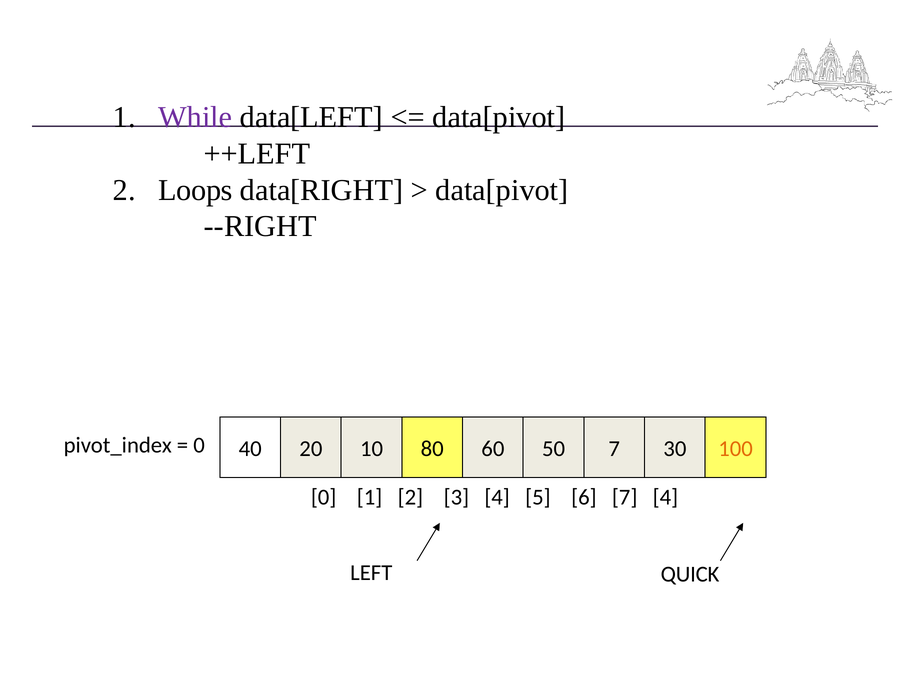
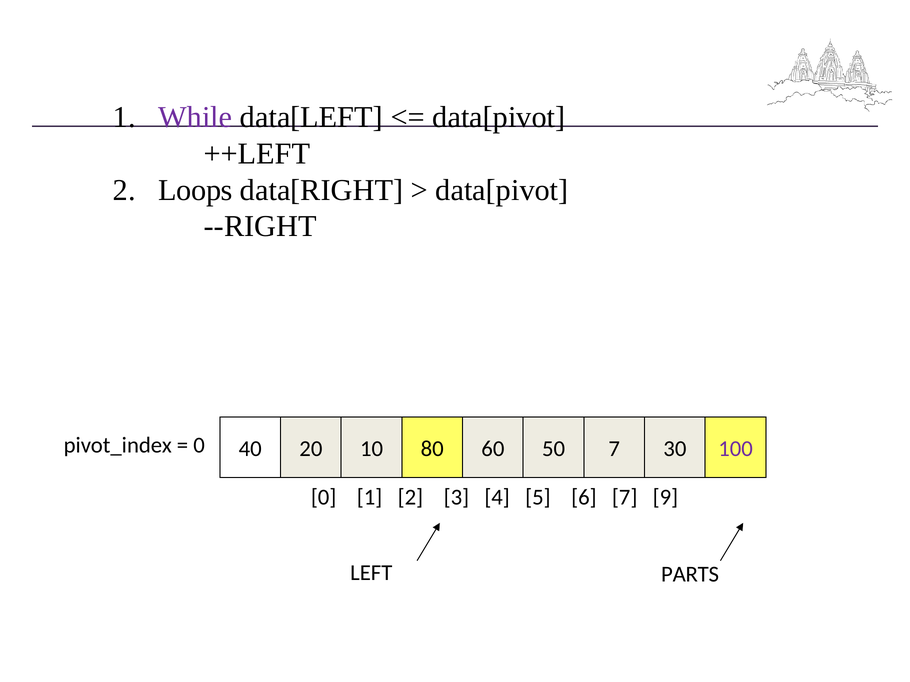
100 colour: orange -> purple (736, 449)
7 4: 4 -> 9 (665, 497)
QUICK: QUICK -> PARTS (690, 575)
